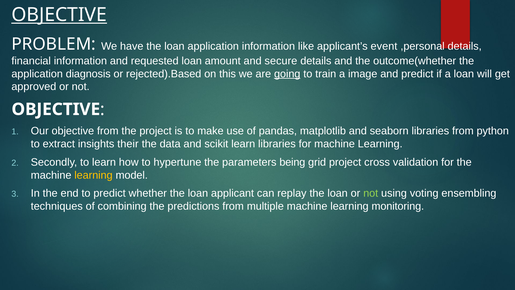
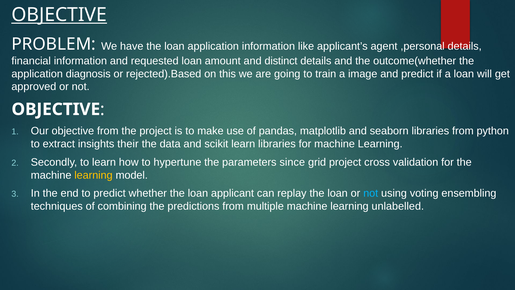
event: event -> agent (384, 46)
secure: secure -> distinct (281, 61)
going underline: present -> none (287, 74)
being: being -> since (292, 162)
not colour: light green -> light blue (371, 193)
monitoring: monitoring -> unlabelled (398, 206)
